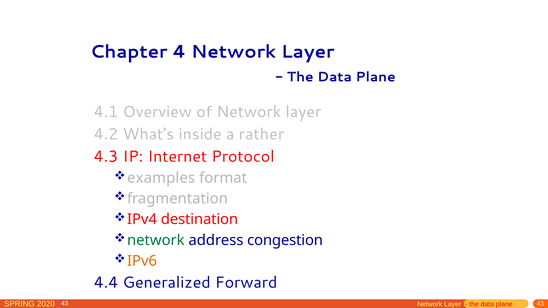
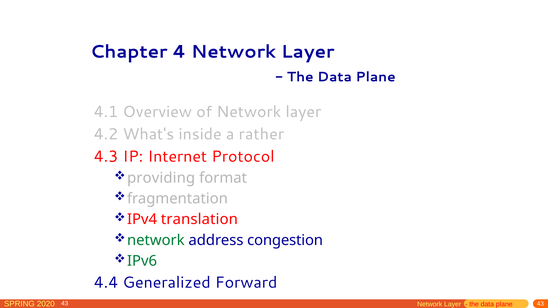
examples: examples -> providing (161, 178)
destination: destination -> translation (199, 220)
IPv6 colour: orange -> green (142, 261)
